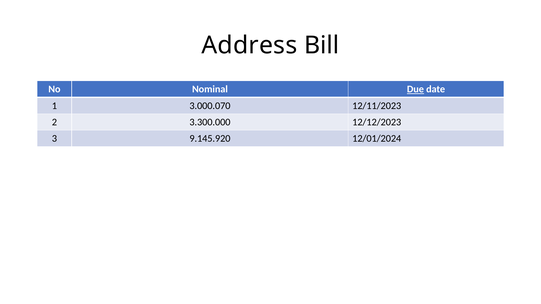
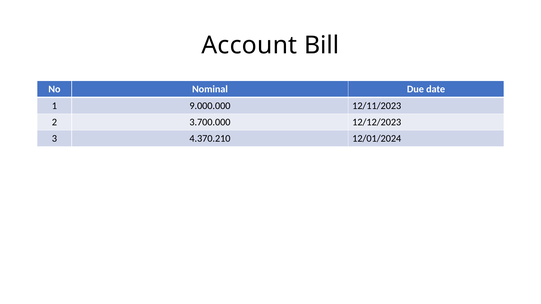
Address: Address -> Account (249, 45)
Due underline: present -> none (415, 89)
3.000.070: 3.000.070 -> 9.000.000 (210, 106)
3.300.000: 3.300.000 -> 3.700.000 (210, 122)
9.145.920: 9.145.920 -> 4.370.210 (210, 139)
